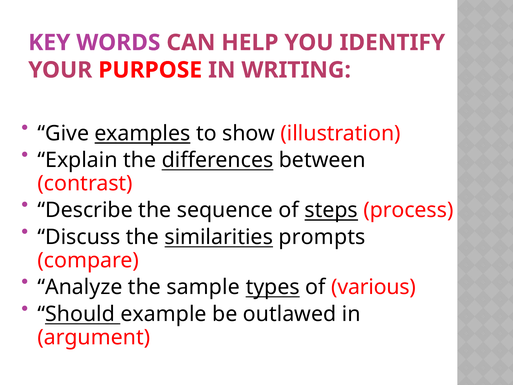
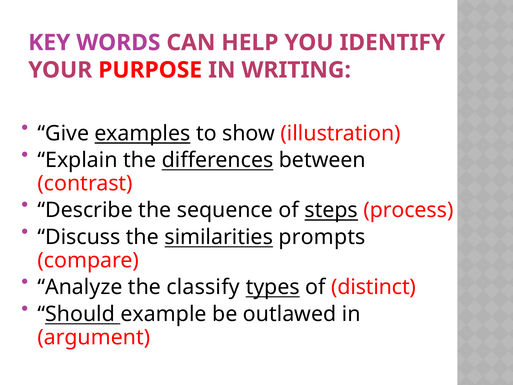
sample: sample -> classify (203, 287)
various: various -> distinct (374, 287)
